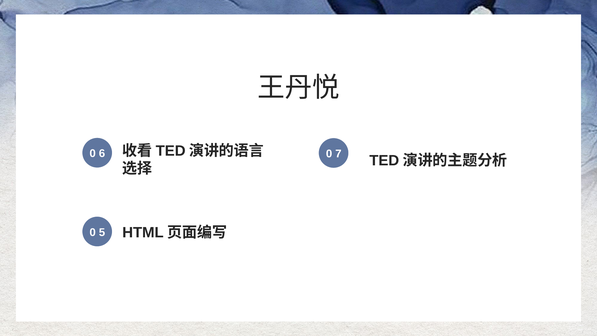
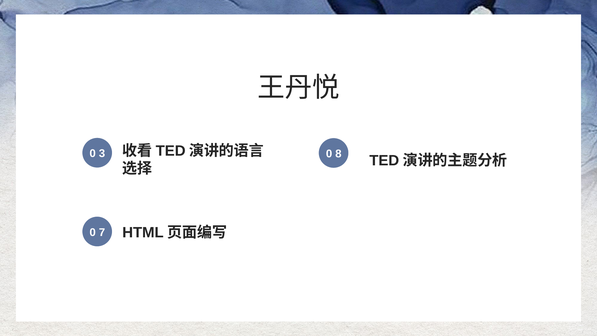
6: 6 -> 3 (102, 154)
7: 7 -> 8 (338, 154)
5: 5 -> 7 (102, 232)
